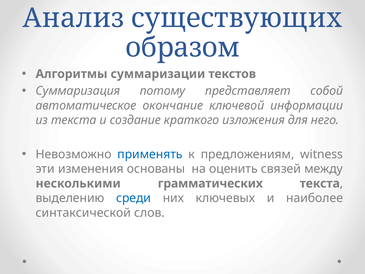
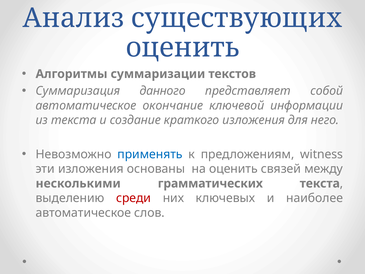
образом: образом -> оценить (183, 48)
потому: потому -> данного (163, 91)
эти изменения: изменения -> изложения (91, 169)
среди colour: blue -> red (134, 198)
синтаксической: синтаксической -> автоматическое (83, 213)
